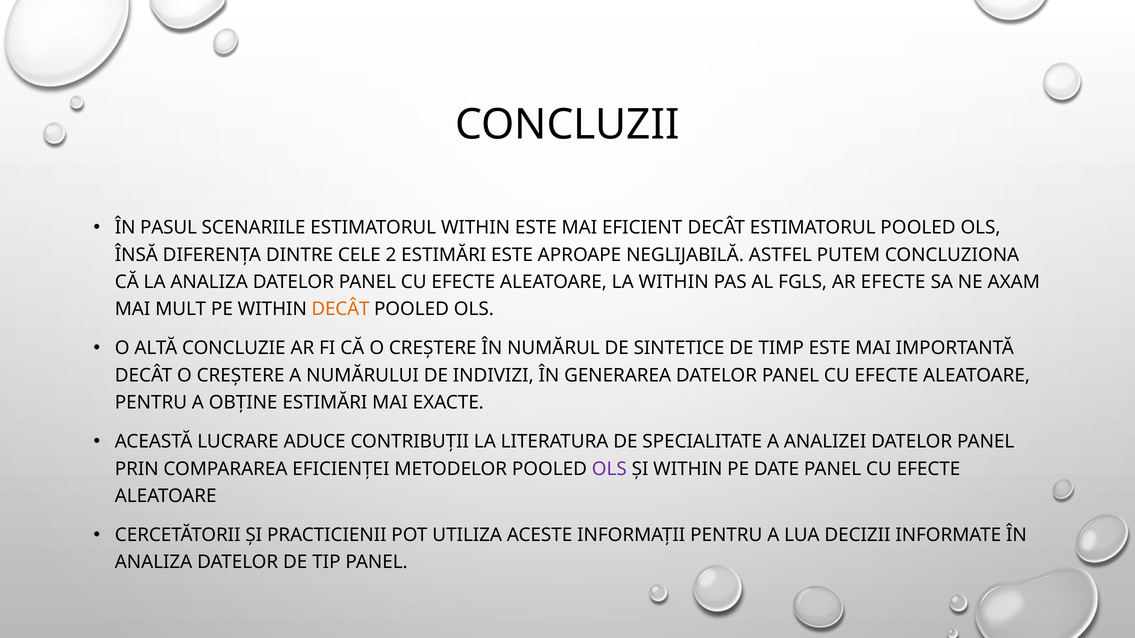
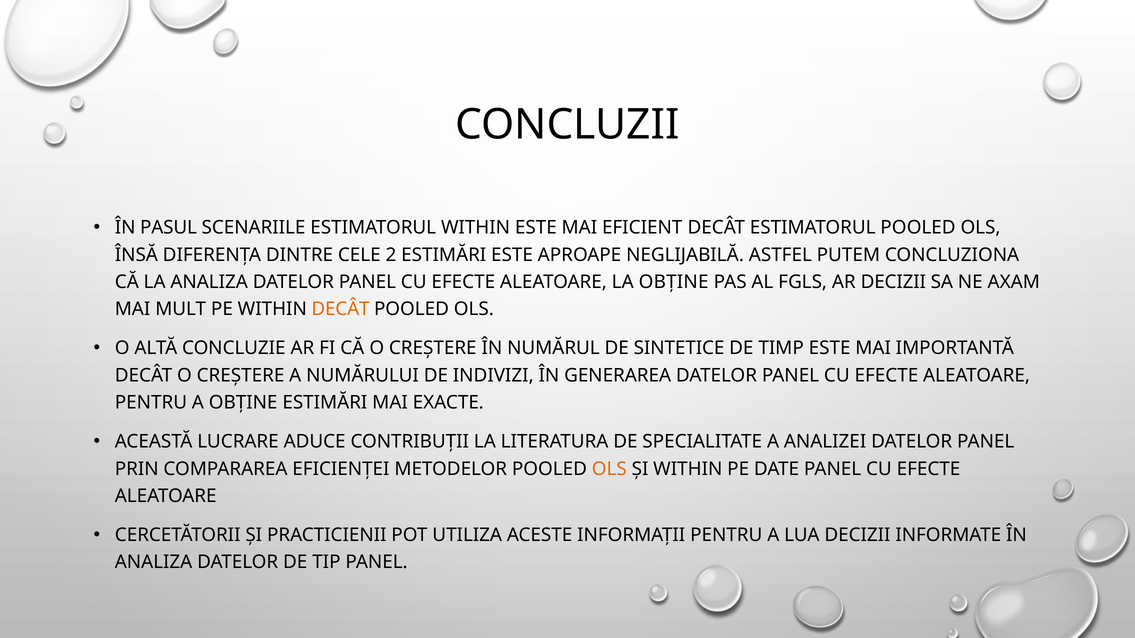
LA WITHIN: WITHIN -> OBȚINE (674, 282)
AR EFECTE: EFECTE -> DECIZII (893, 282)
OLS colour: purple -> orange (609, 469)
